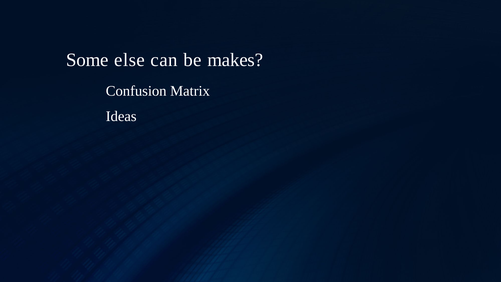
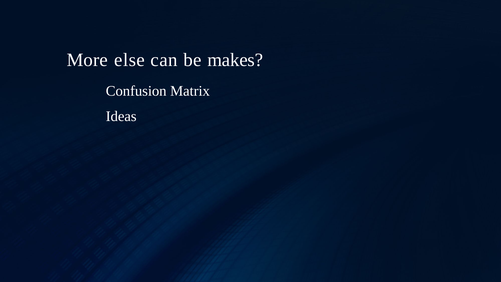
Some: Some -> More (87, 60)
